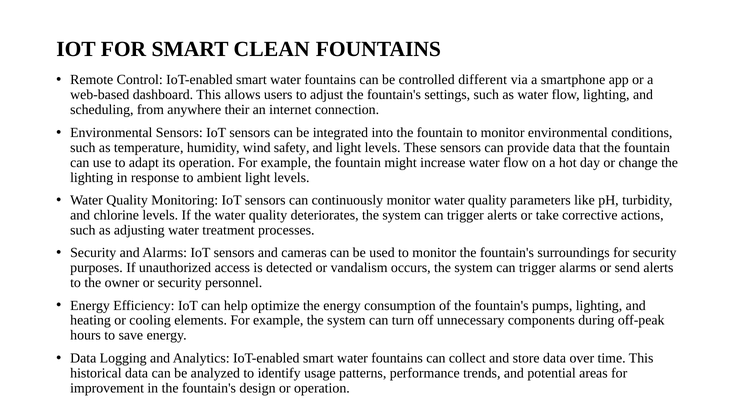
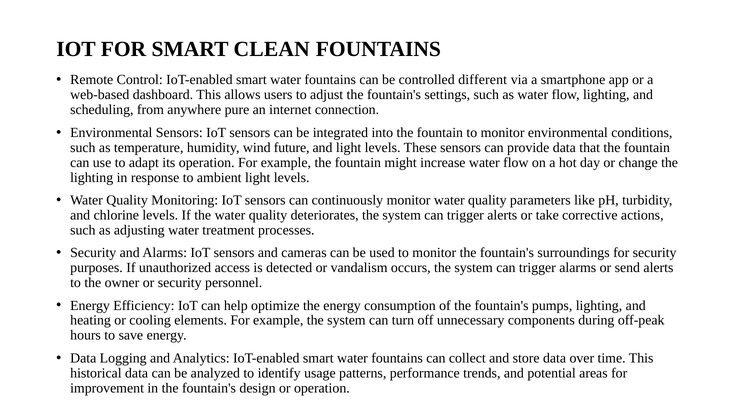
their: their -> pure (237, 110)
safety: safety -> future (292, 147)
